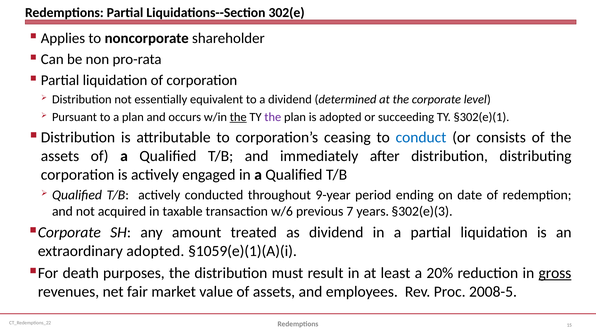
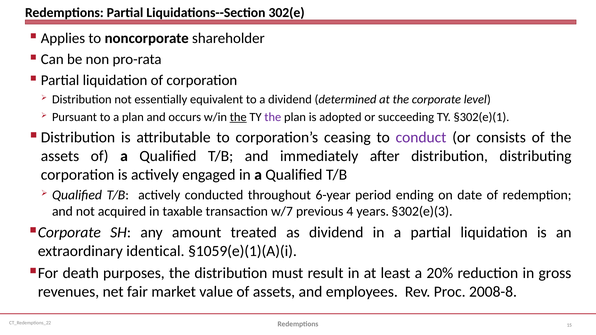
conduct colour: blue -> purple (421, 138)
9-year: 9-year -> 6-year (333, 195)
w/6: w/6 -> w/7 (282, 211)
7: 7 -> 4 (350, 211)
extraordinary adopted: adopted -> identical (155, 251)
gross underline: present -> none (555, 273)
2008-5: 2008-5 -> 2008-8 (493, 292)
